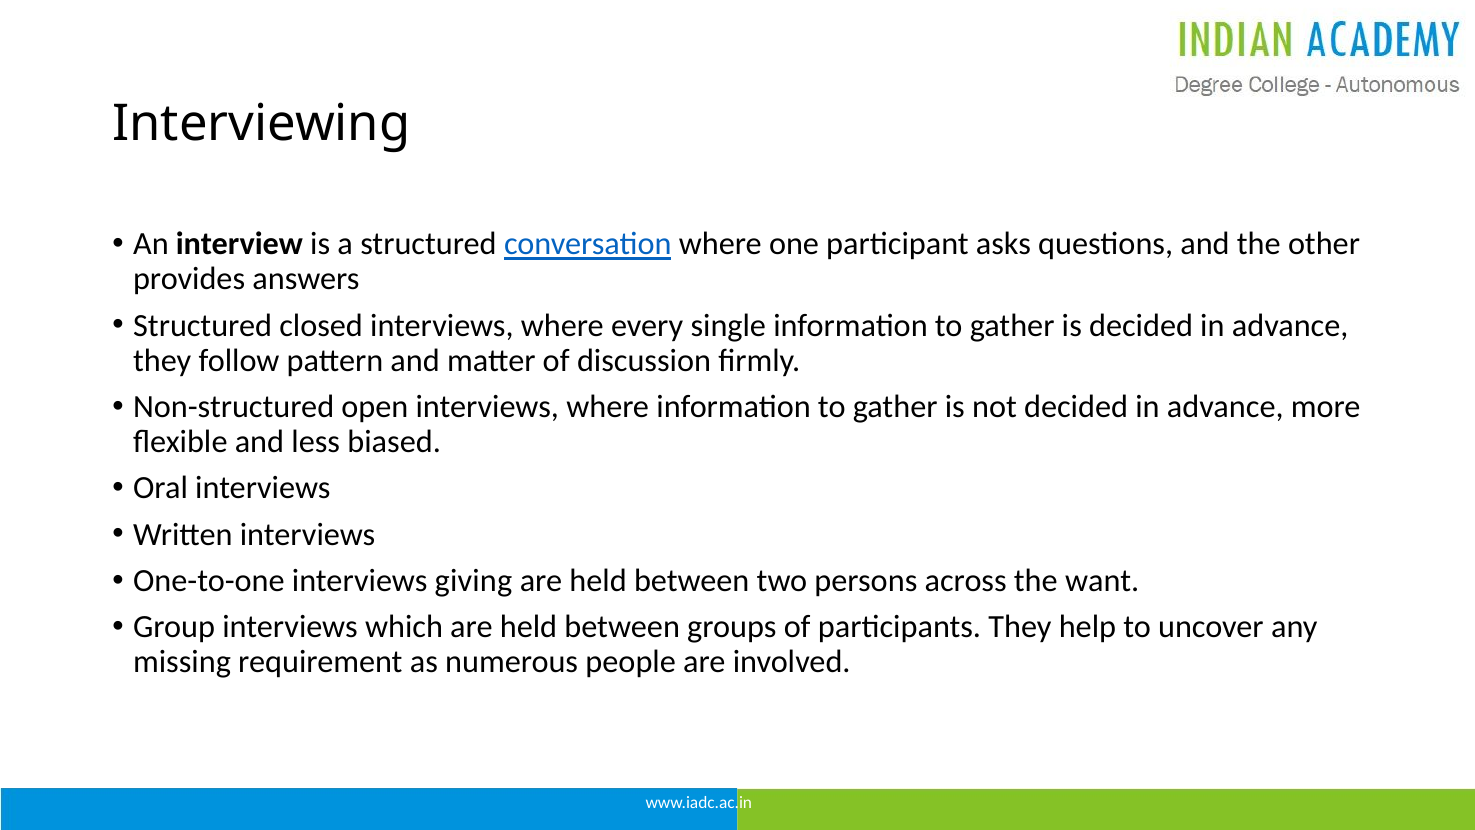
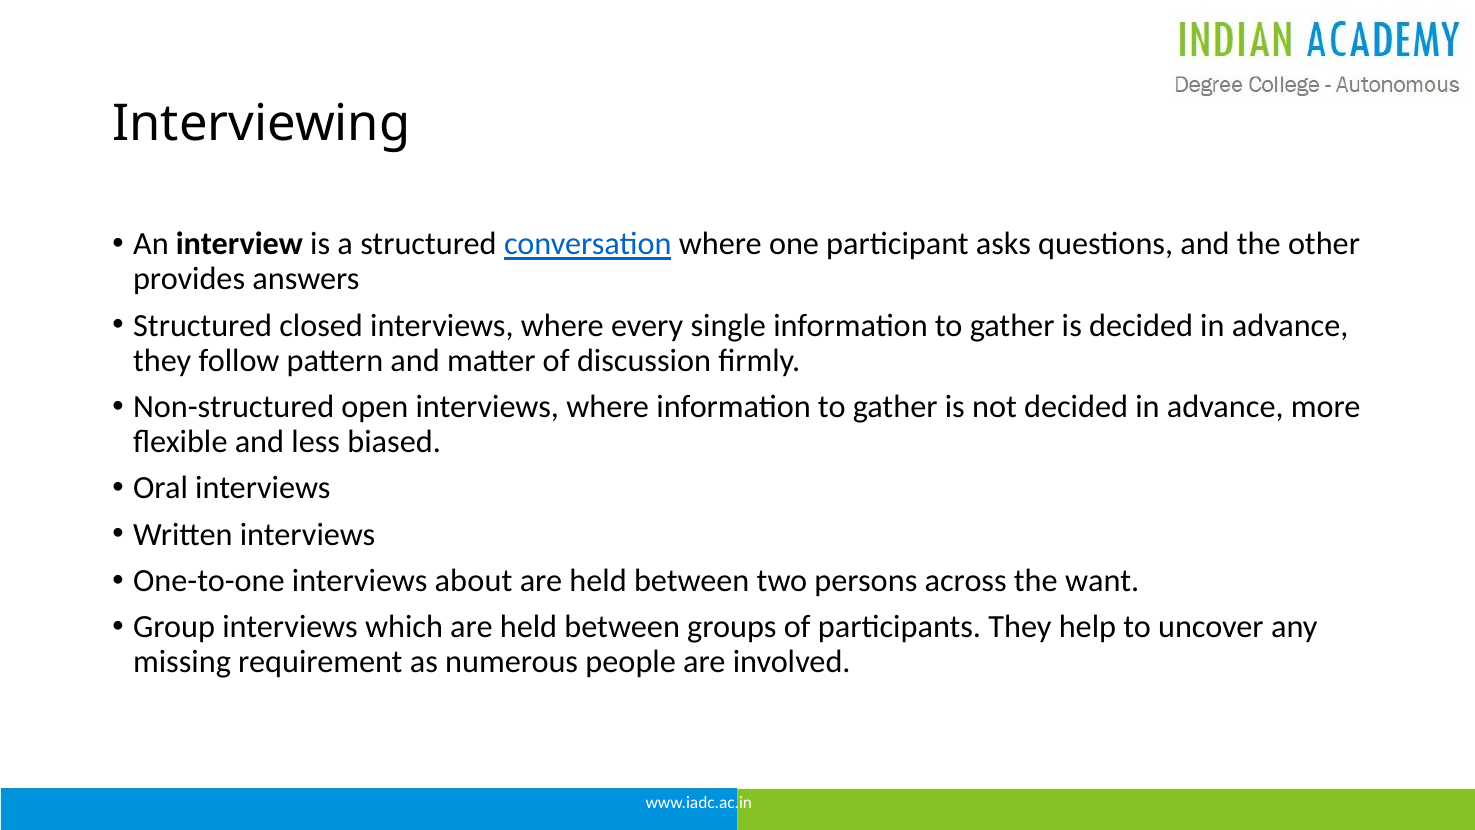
giving: giving -> about (474, 581)
